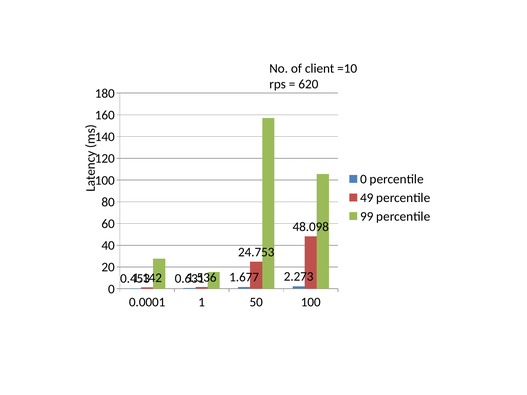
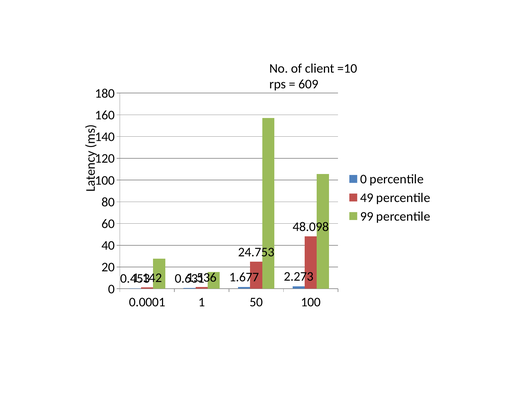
620: 620 -> 609 (308, 84)
